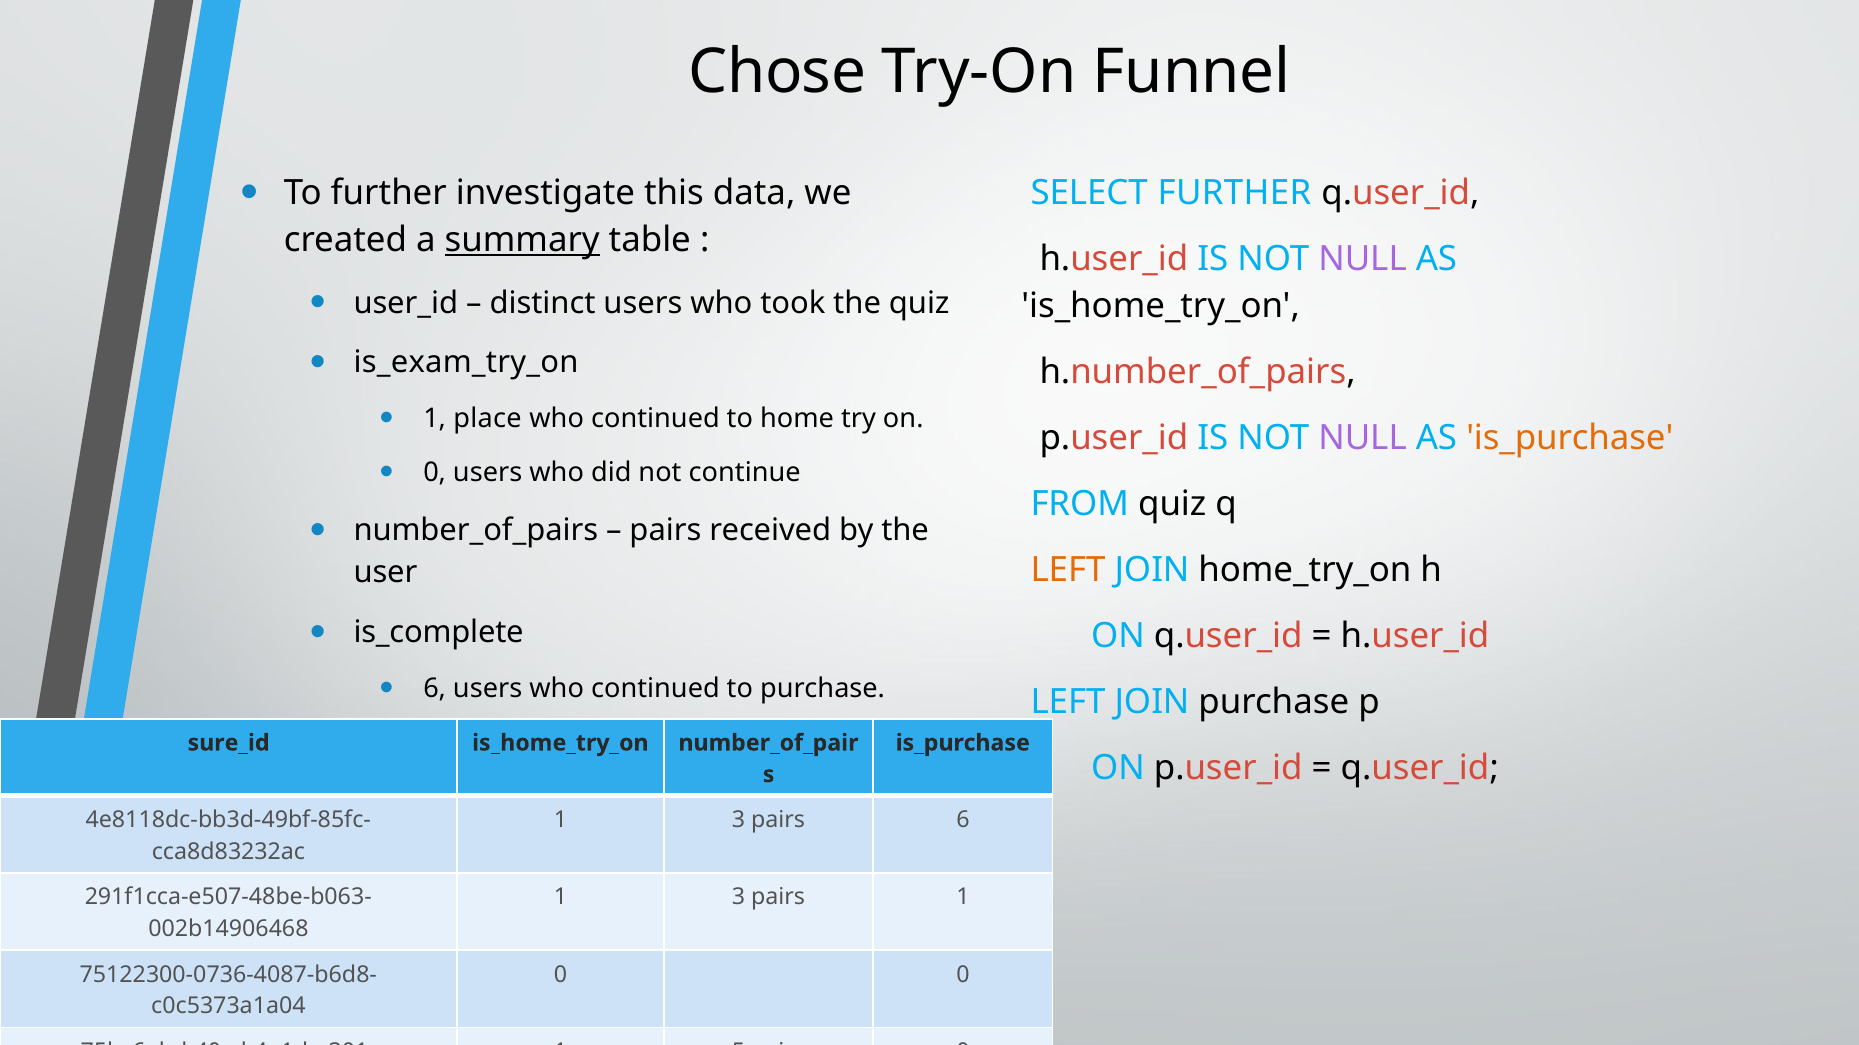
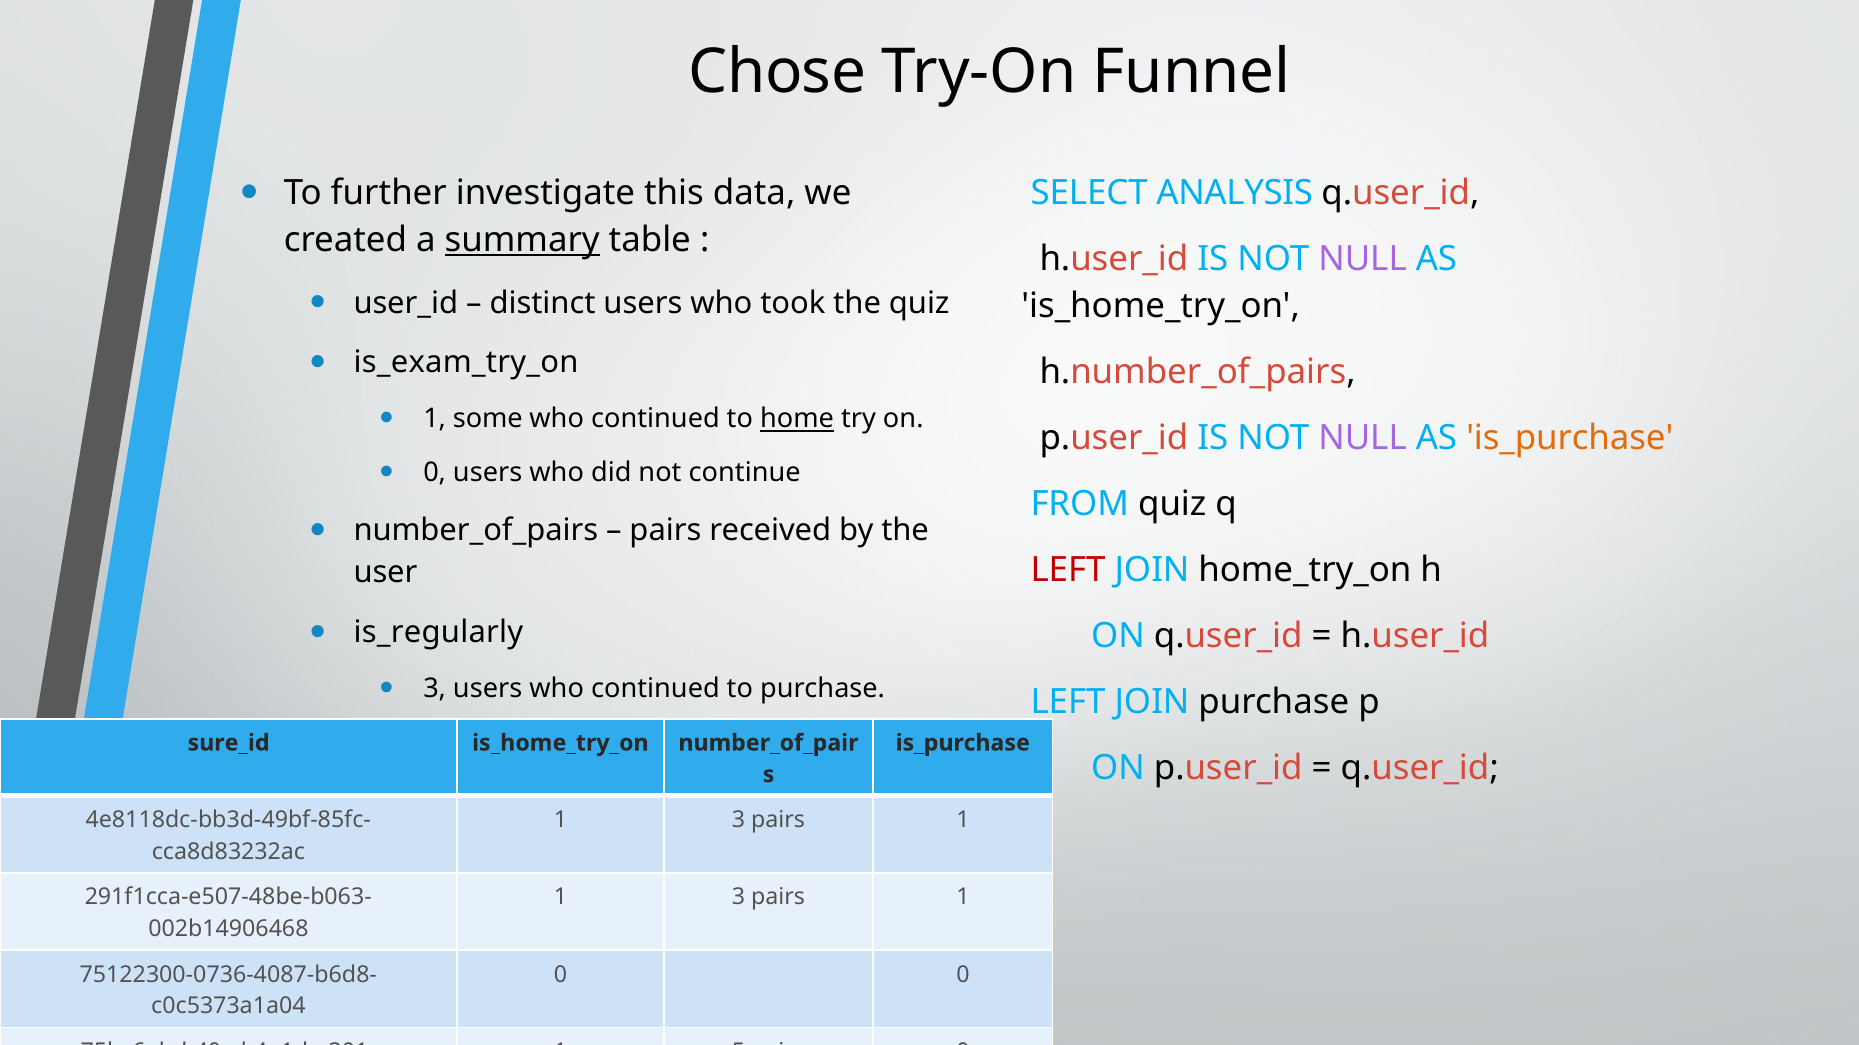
SELECT FURTHER: FURTHER -> ANALYSIS (1235, 193)
place: place -> some (488, 419)
home underline: none -> present (797, 419)
LEFT colour: orange -> red (1068, 571)
is_complete: is_complete -> is_regularly (438, 633)
6: 6 -> 3 (435, 689)
6: 6 -> 1 (963, 821)
